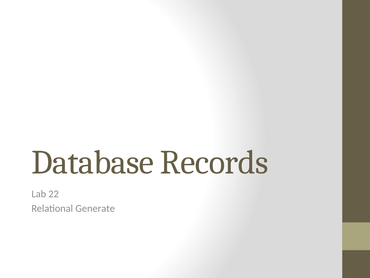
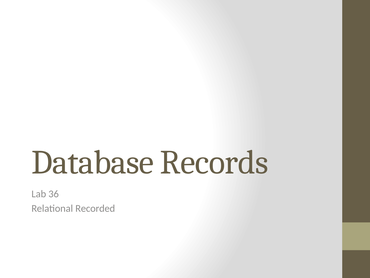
22: 22 -> 36 (54, 194)
Generate: Generate -> Recorded (95, 208)
